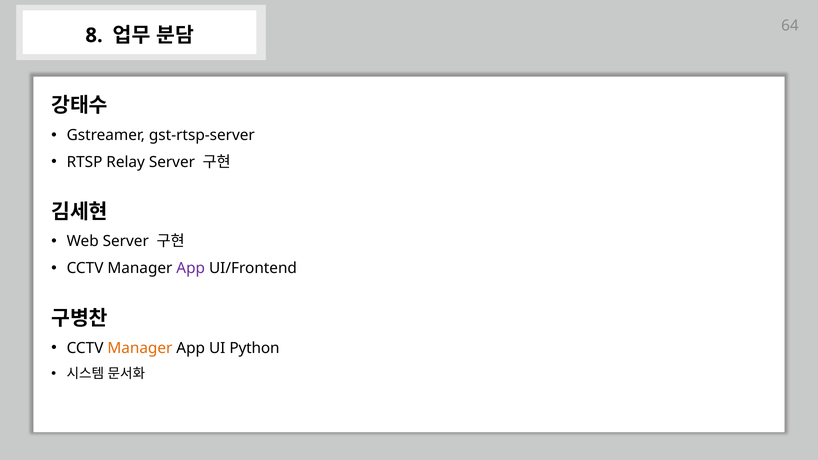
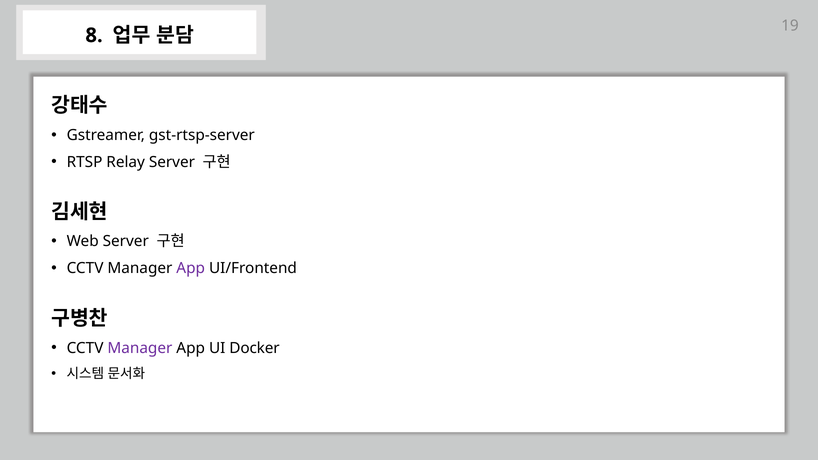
64: 64 -> 19 (790, 26)
Manager colour: orange -> purple (140, 348)
Python: Python -> Docker (254, 348)
